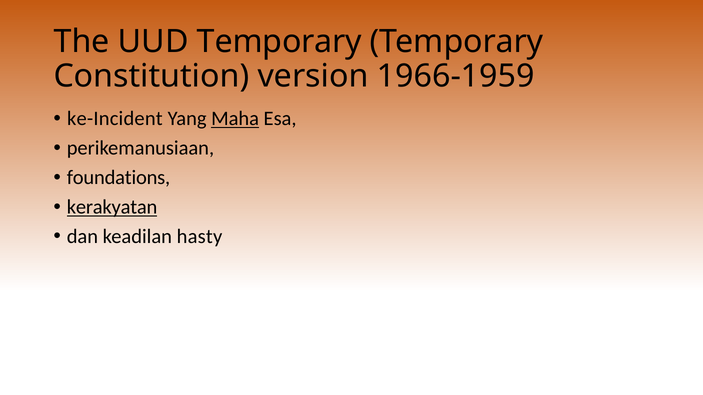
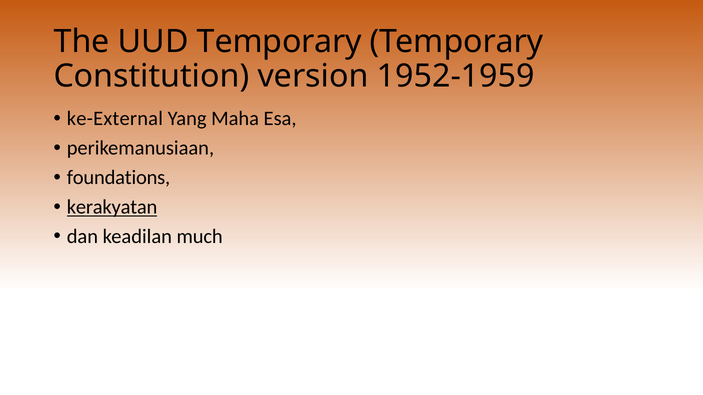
1966-1959: 1966-1959 -> 1952-1959 (456, 76)
ke-Incident: ke-Incident -> ke-External (115, 119)
Maha underline: present -> none (235, 119)
hasty: hasty -> much (200, 237)
